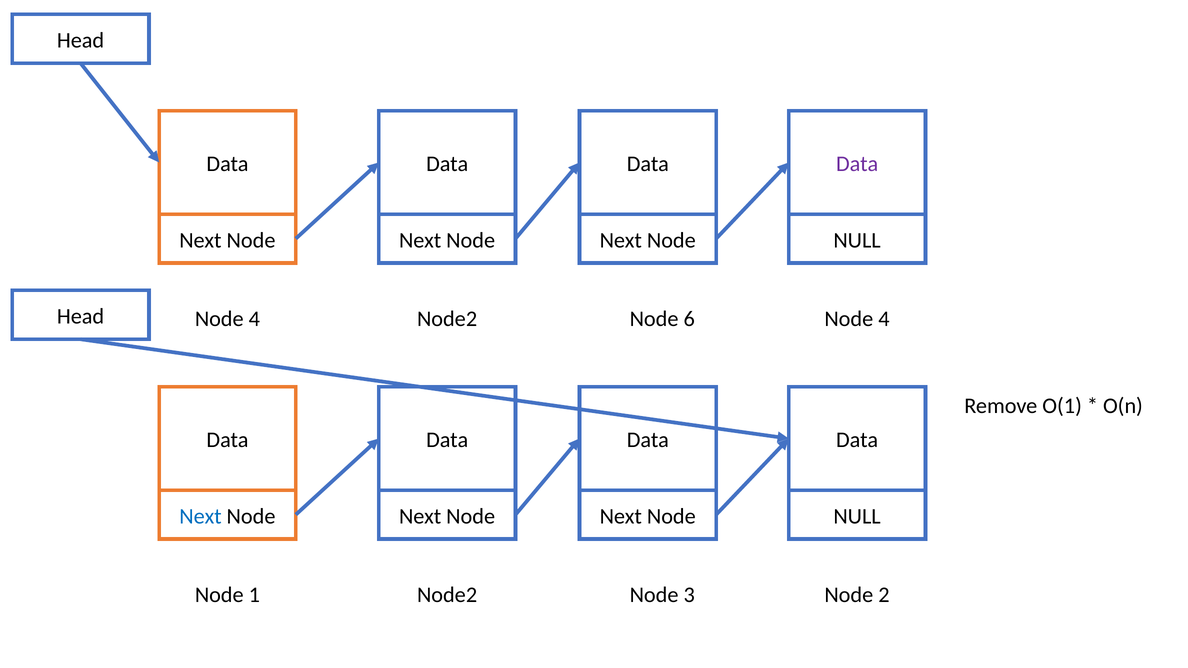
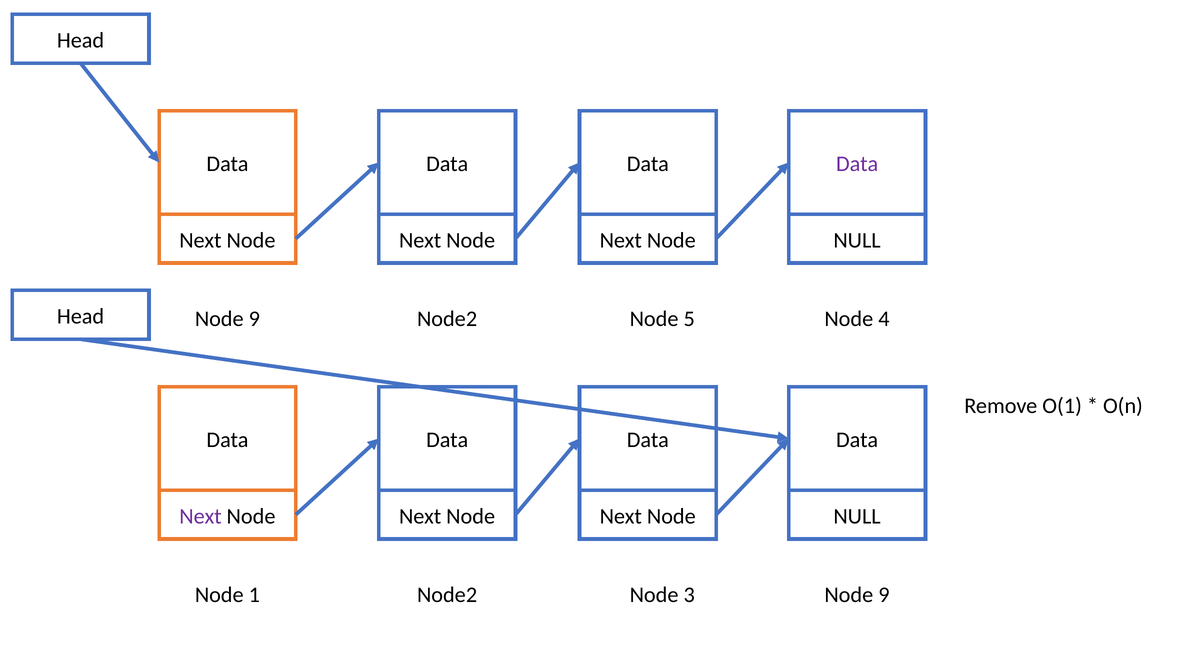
4: 4 -> 9 (254, 319)
6: 6 -> 5 (689, 319)
Next colour: blue -> purple (200, 516)
3 Node 2: 2 -> 9 (884, 595)
